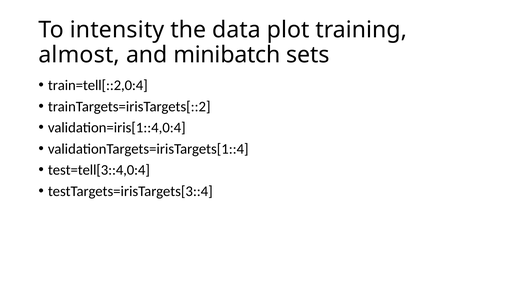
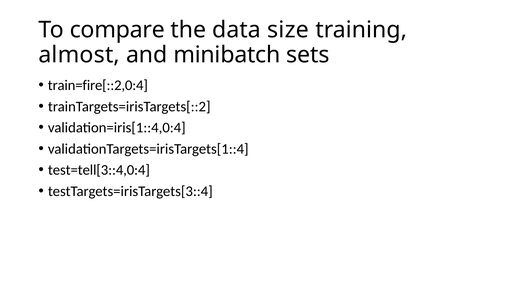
intensity: intensity -> compare (117, 30)
plot: plot -> size (288, 30)
train=tell[::2,0:4: train=tell[::2,0:4 -> train=fire[::2,0:4 (98, 85)
